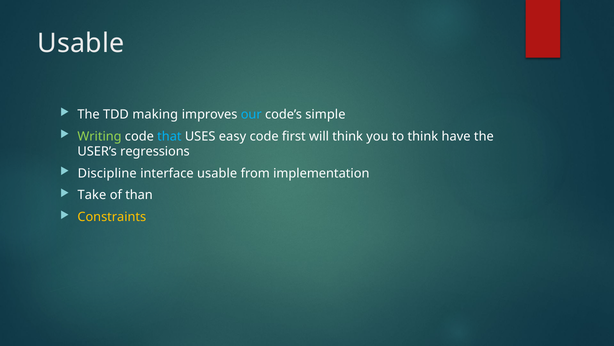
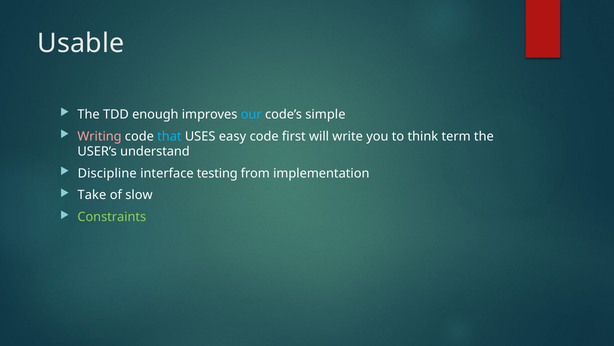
making: making -> enough (155, 114)
Writing colour: light green -> pink (100, 136)
will think: think -> write (348, 136)
have: have -> term (456, 136)
regressions: regressions -> understand (155, 151)
interface usable: usable -> testing (217, 173)
than: than -> slow (139, 195)
Constraints colour: yellow -> light green (112, 217)
